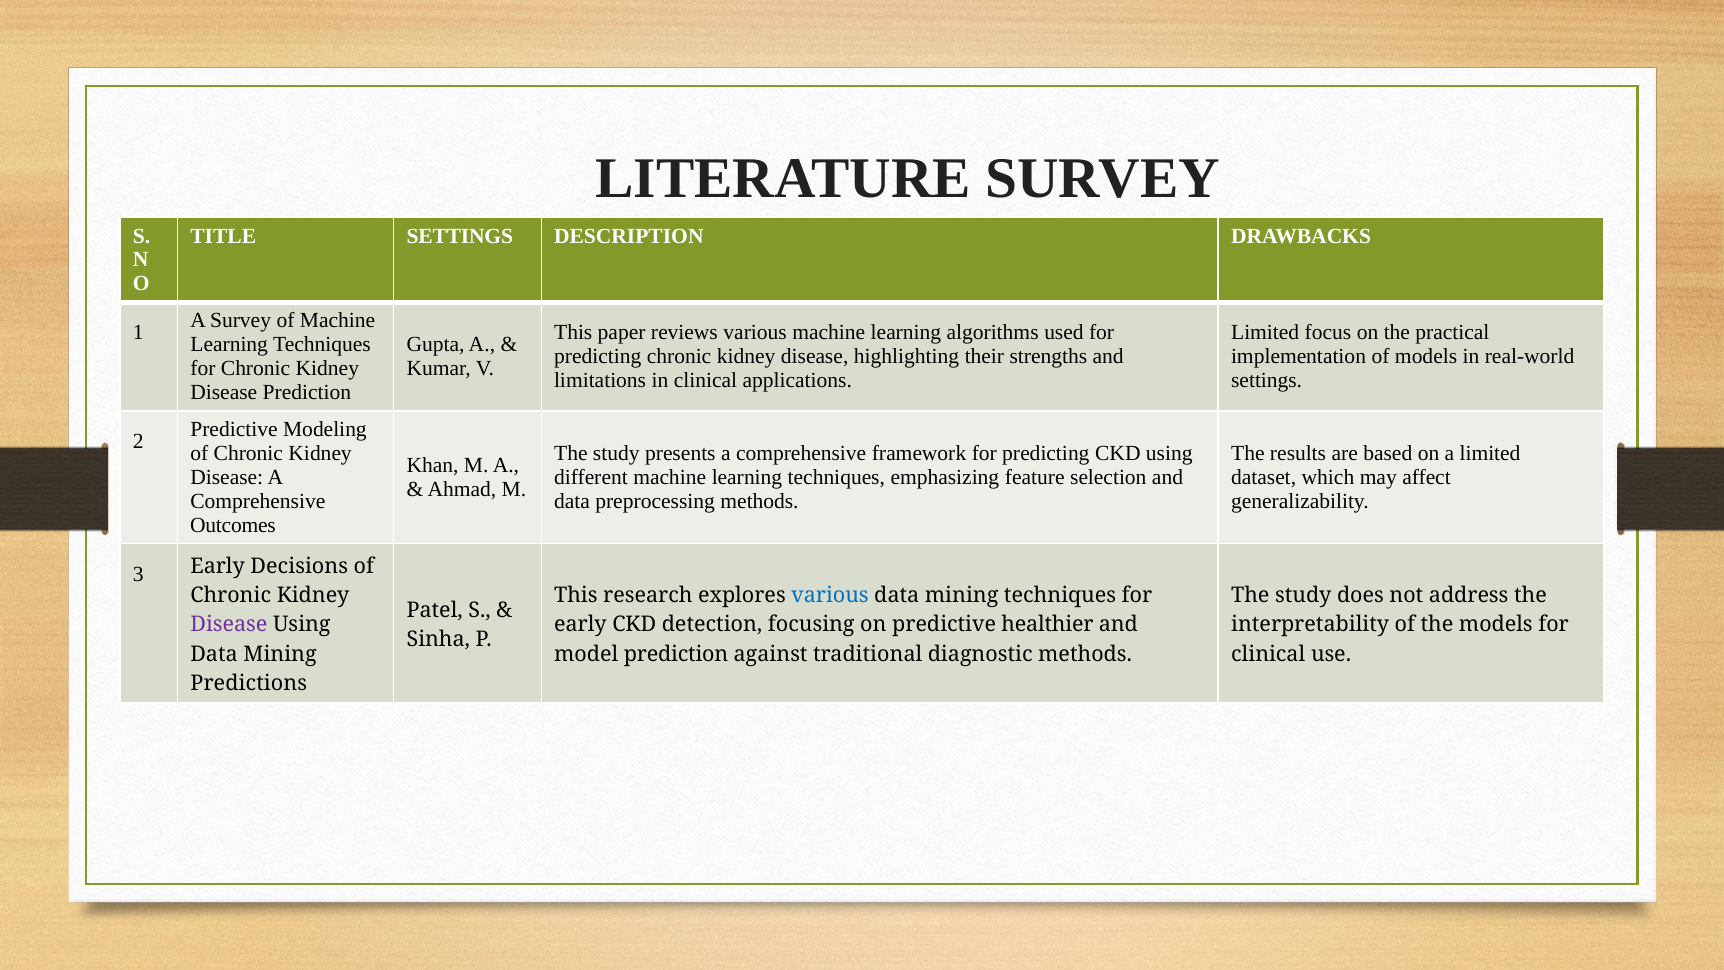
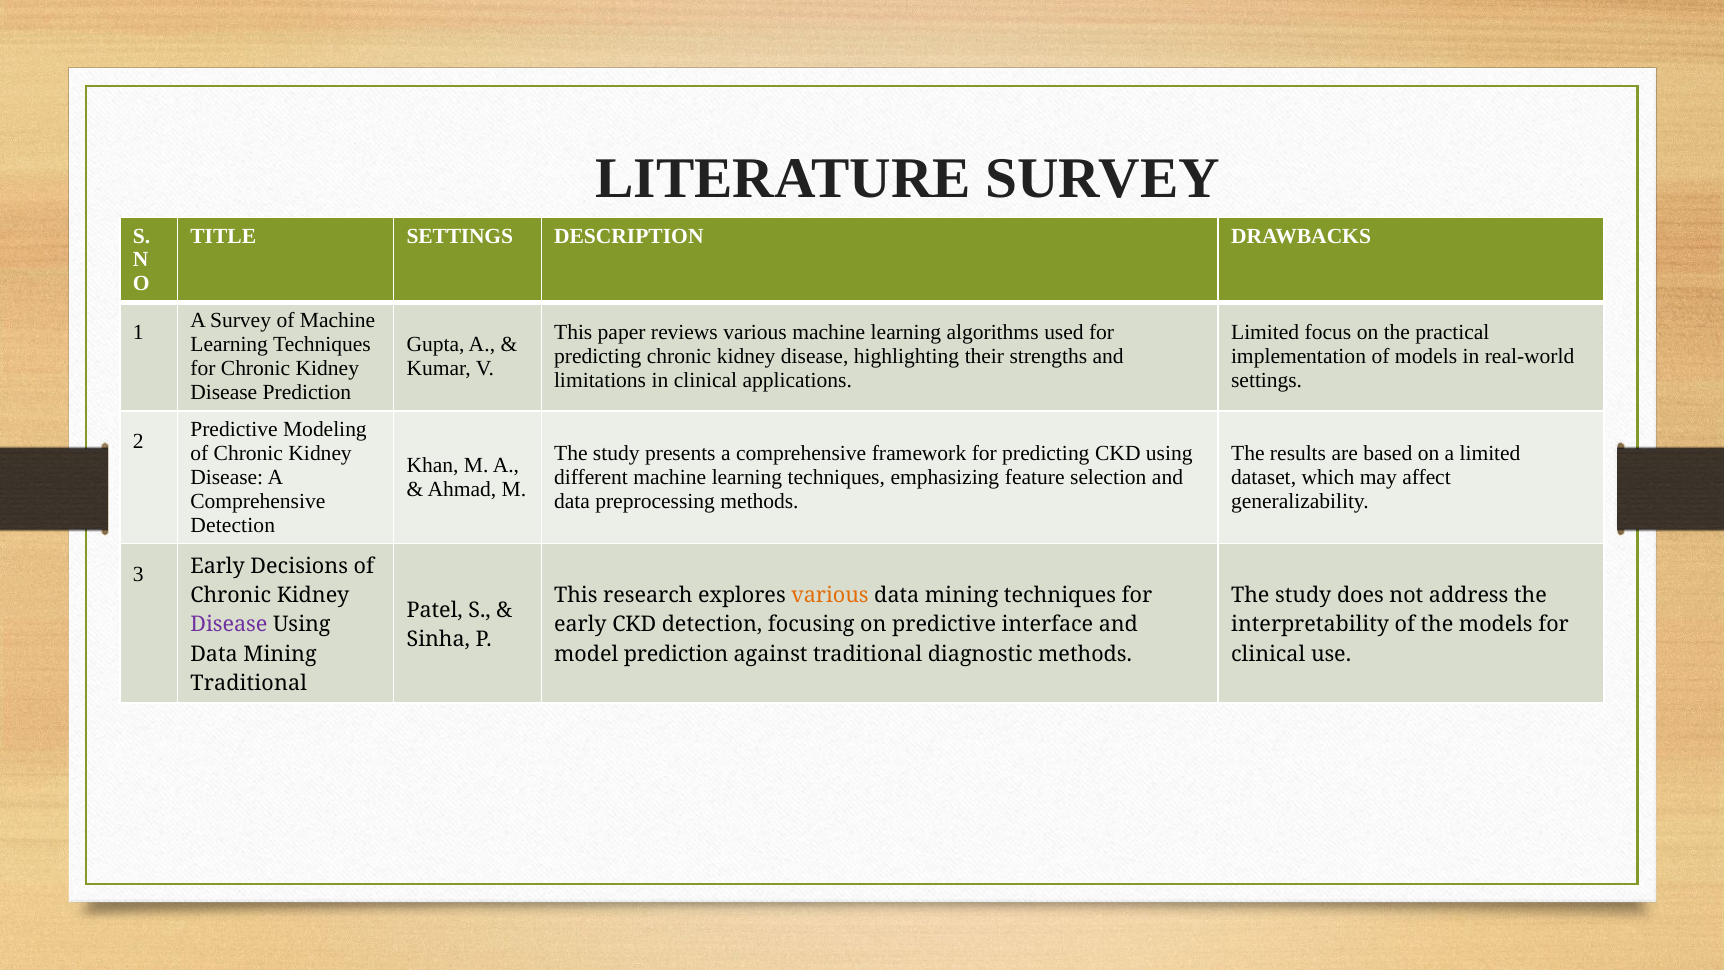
Outcomes: Outcomes -> Detection (233, 525)
various colour: blue -> orange (830, 595)
healthier: healthier -> interface (1047, 624)
Predictions: Predictions -> Traditional (249, 683)
